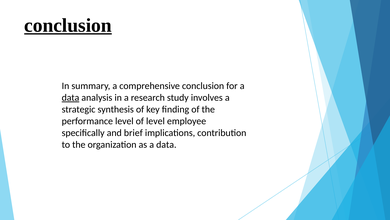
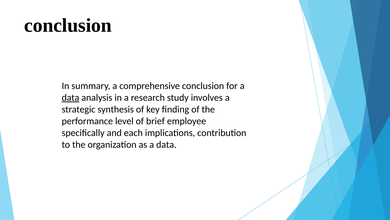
conclusion underline: present -> none (68, 25)
of level: level -> brief (155, 121)
brief: brief -> each (133, 132)
